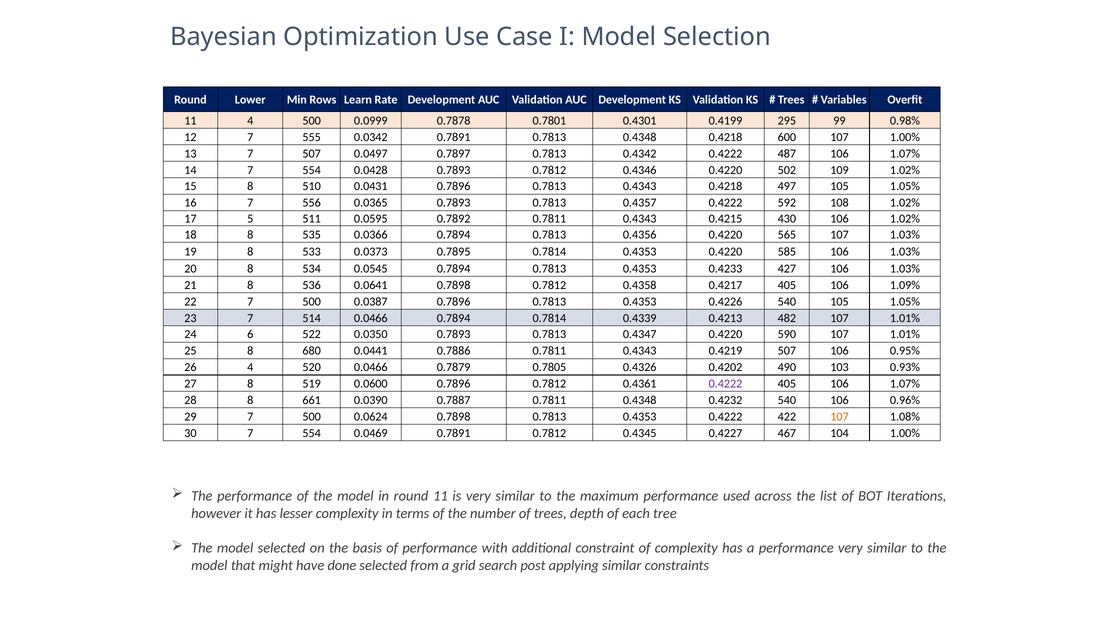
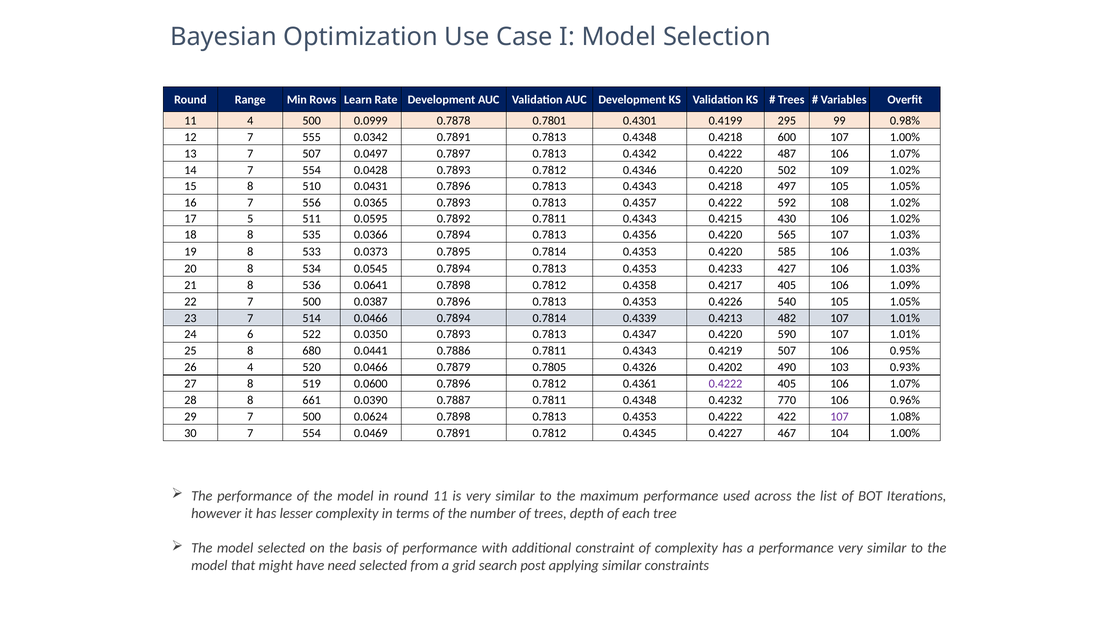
Lower: Lower -> Range (250, 100)
0.4232 540: 540 -> 770 (787, 400)
107 colour: orange -> purple (839, 417)
done: done -> need (342, 566)
